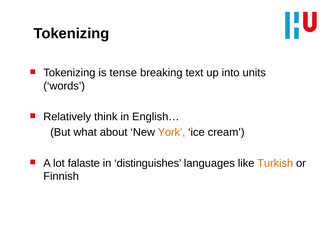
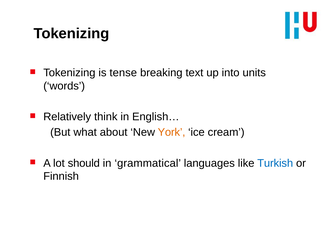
falaste: falaste -> should (84, 163)
distinguishes: distinguishes -> grammatical (148, 163)
Turkish colour: orange -> blue (275, 163)
